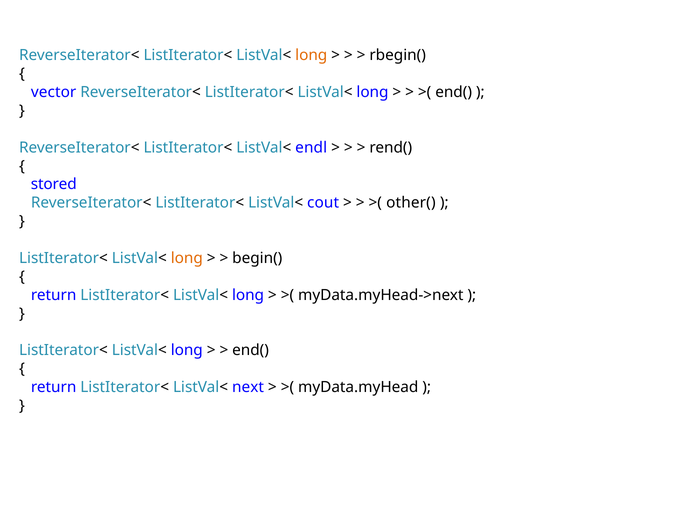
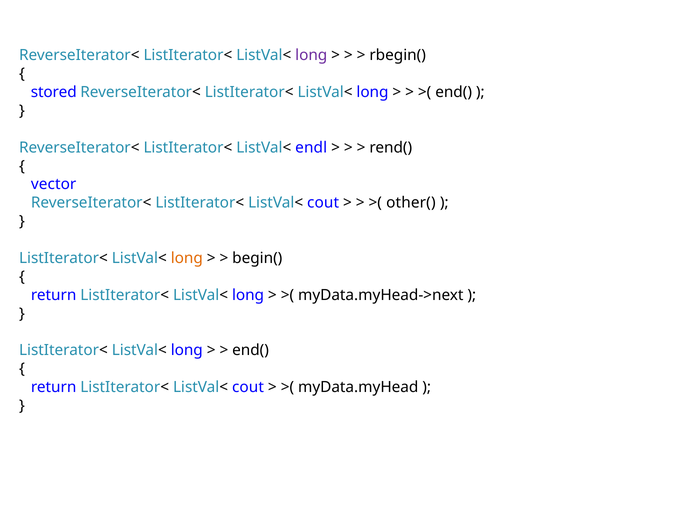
long colour: orange -> purple (311, 55)
vector: vector -> stored (54, 92)
stored: stored -> vector (54, 184)
return ListIterator< ListVal< next: next -> cout (248, 387)
